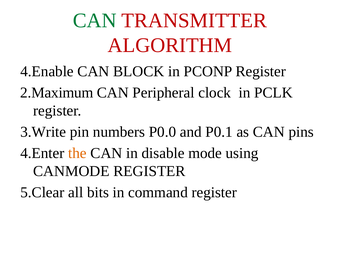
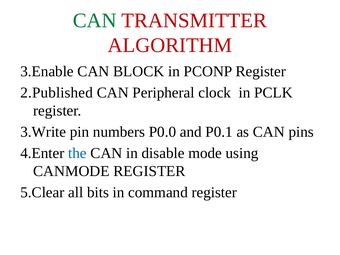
4.Enable: 4.Enable -> 3.Enable (47, 71)
2.Maximum: 2.Maximum -> 2.Published (57, 93)
the colour: orange -> blue (77, 153)
